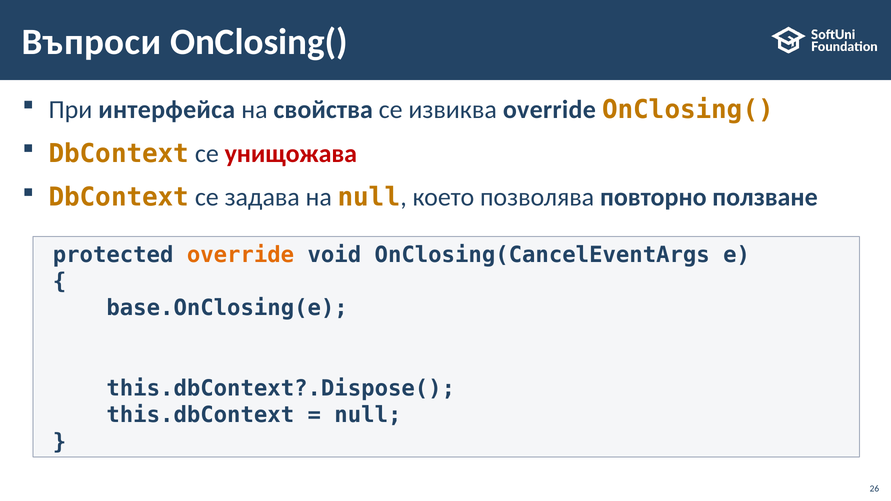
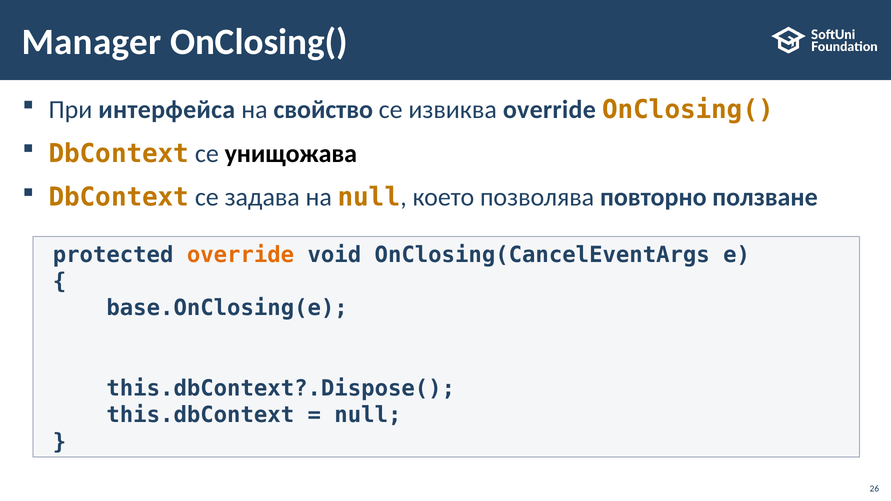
Въпроси: Въпроси -> Manager (92, 42)
свойства: свойства -> свойство (323, 110)
унищожава colour: red -> black (291, 154)
